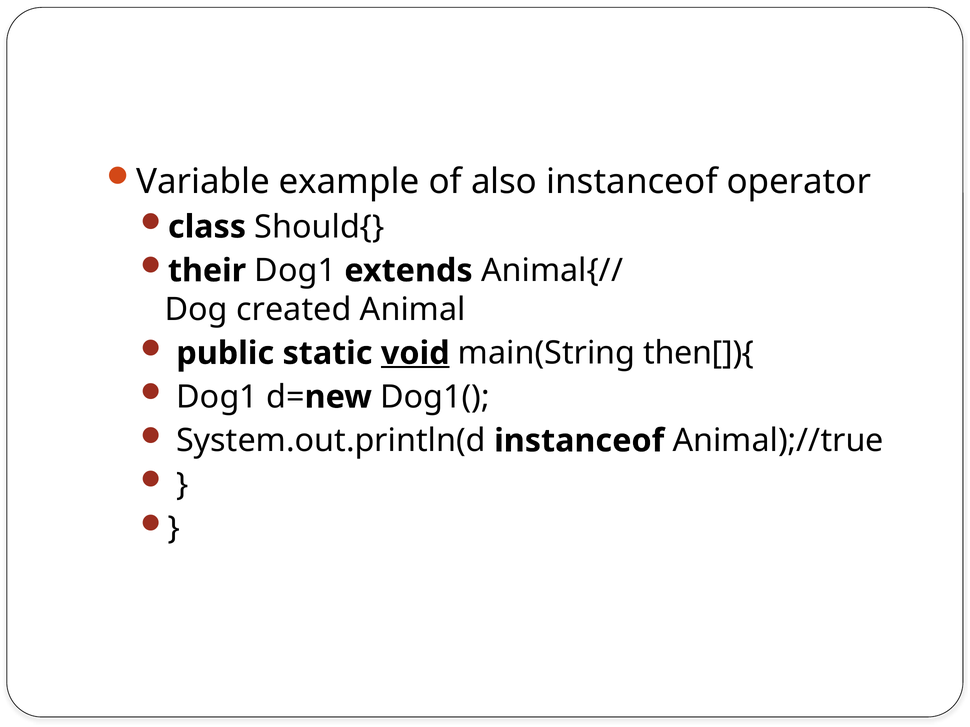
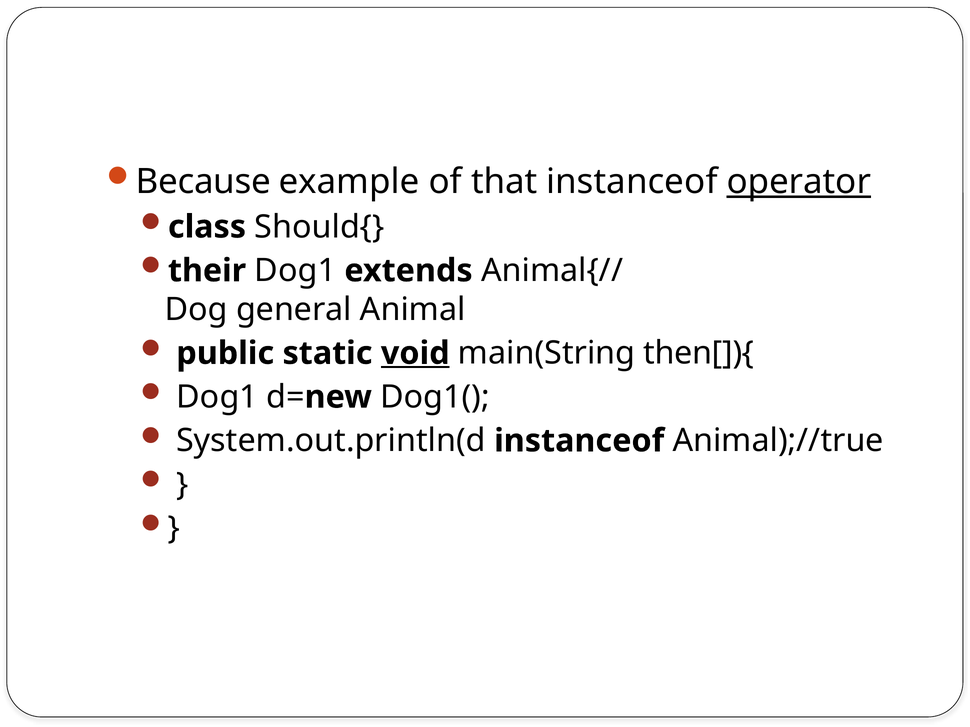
Variable: Variable -> Because (203, 182)
also: also -> that (504, 182)
operator underline: none -> present (799, 182)
created: created -> general (294, 310)
